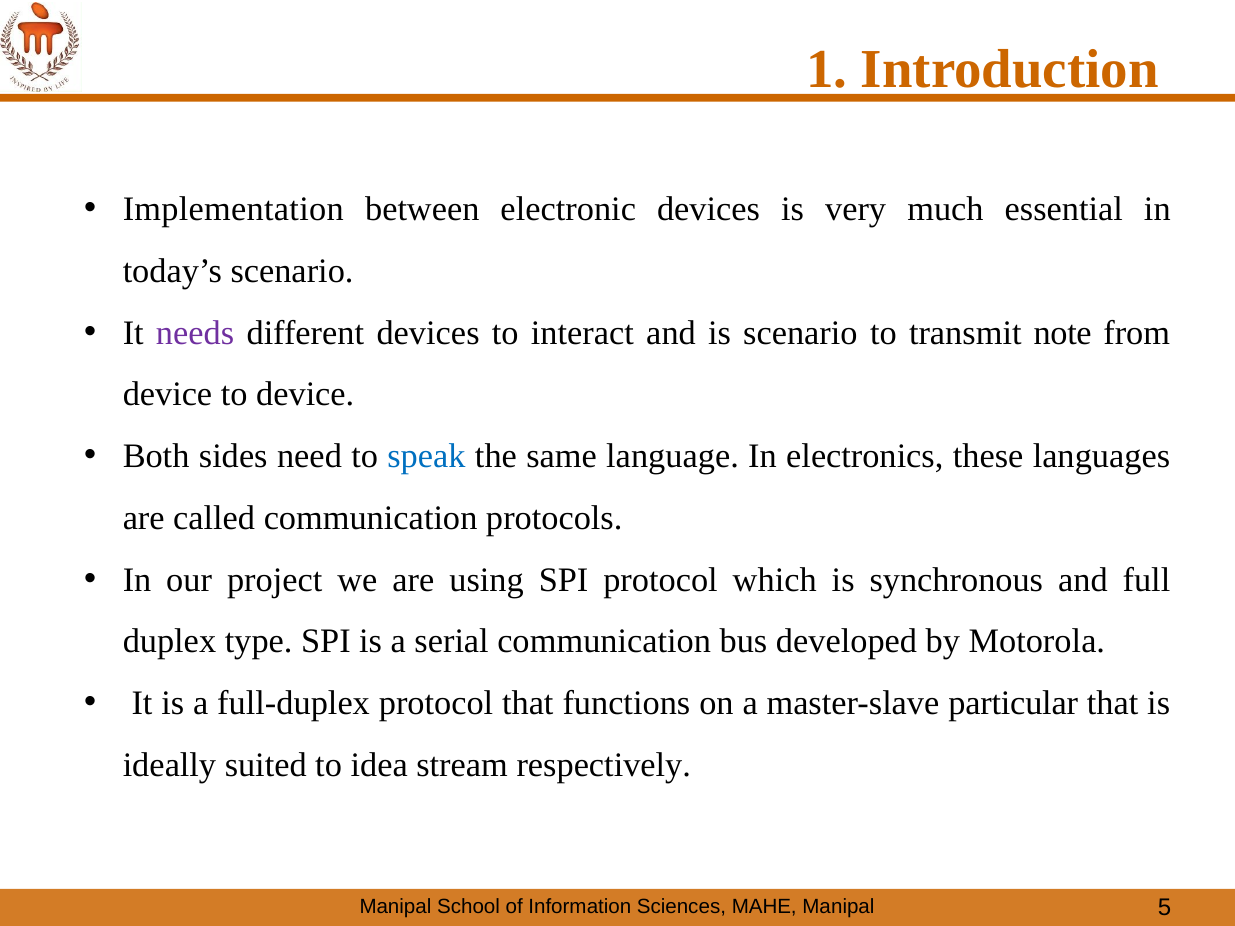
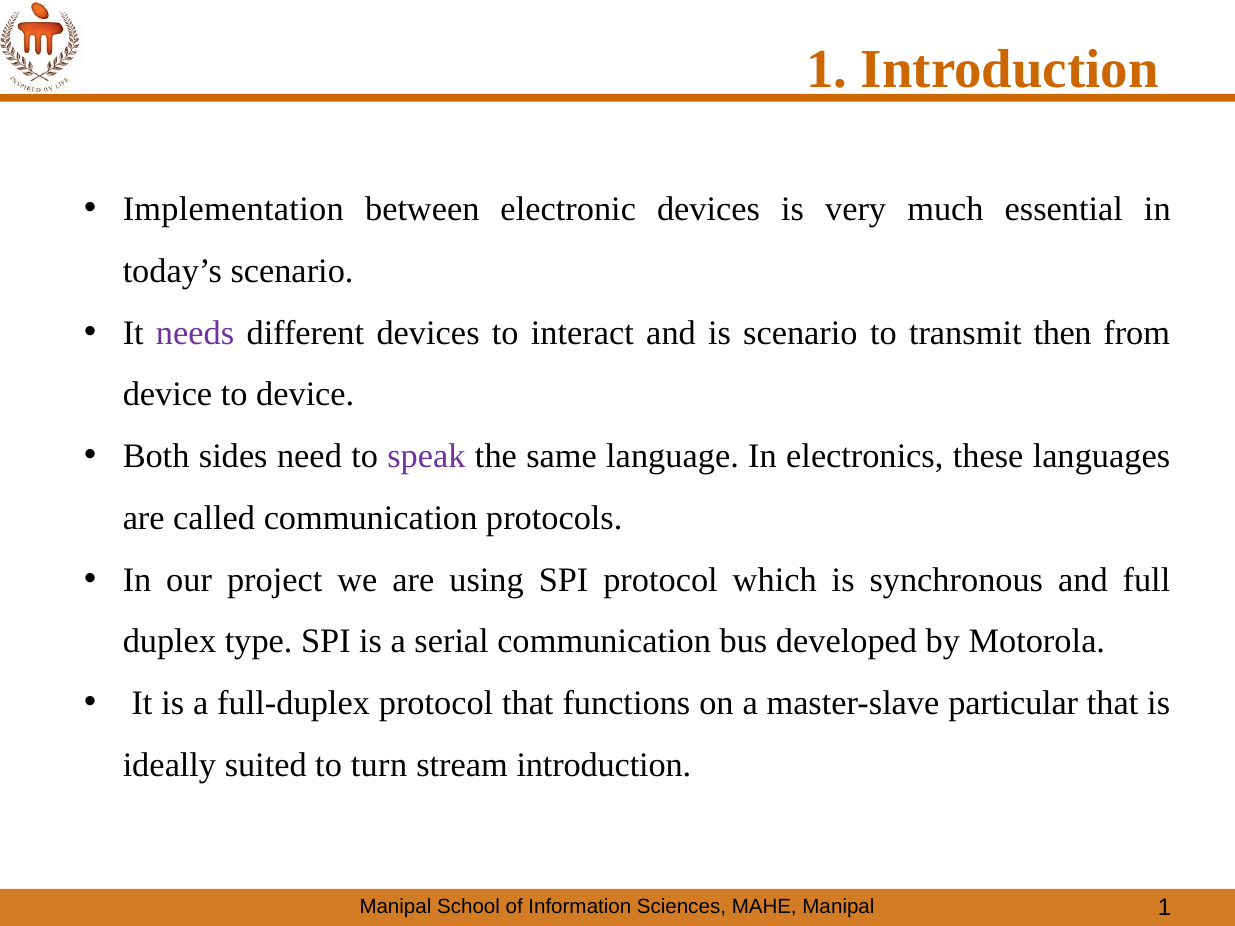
note: note -> then (1063, 333)
speak colour: blue -> purple (426, 456)
idea: idea -> turn (379, 765)
stream respectively: respectively -> introduction (604, 765)
5: 5 -> 1 (1165, 907)
